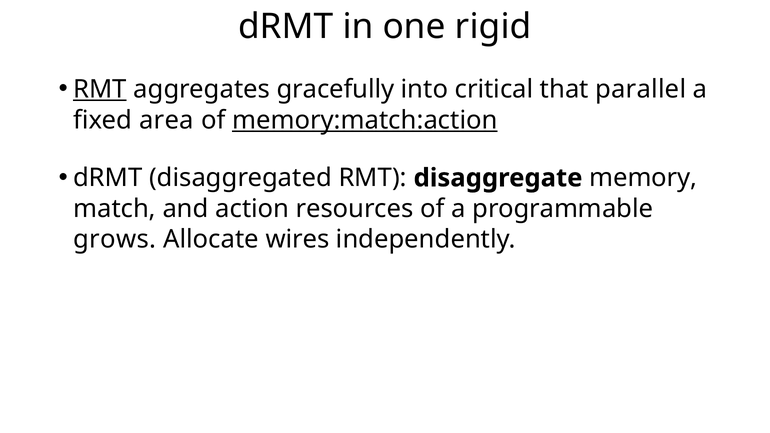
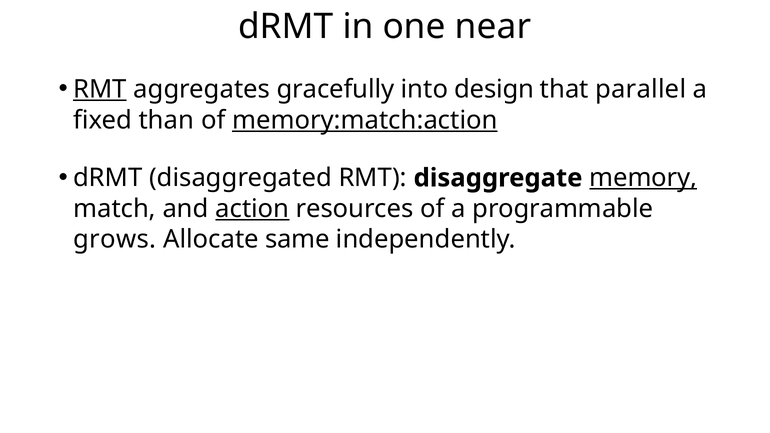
rigid: rigid -> near (493, 27)
critical: critical -> design (494, 89)
area: area -> than (166, 120)
memory underline: none -> present (643, 178)
action underline: none -> present (252, 209)
wires: wires -> same (298, 240)
